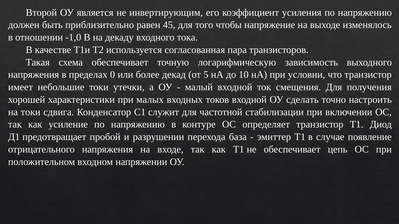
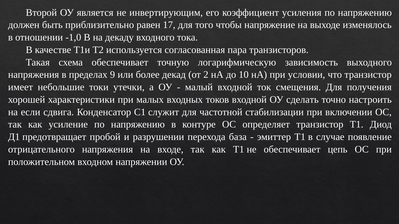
45: 45 -> 17 (169, 25)
0: 0 -> 9 (113, 75)
5: 5 -> 2 (206, 75)
на токи: токи -> если (31, 112)
